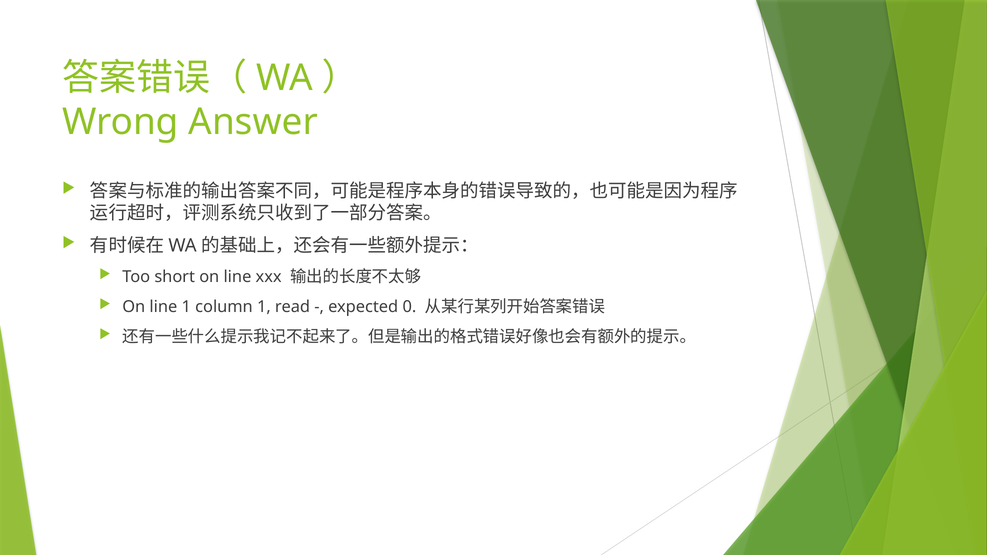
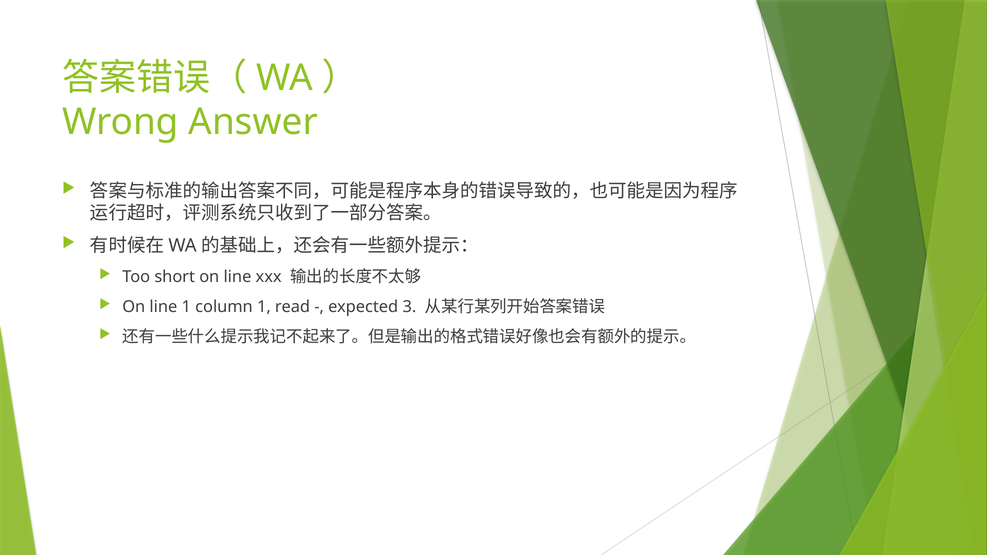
0: 0 -> 3 (409, 307)
